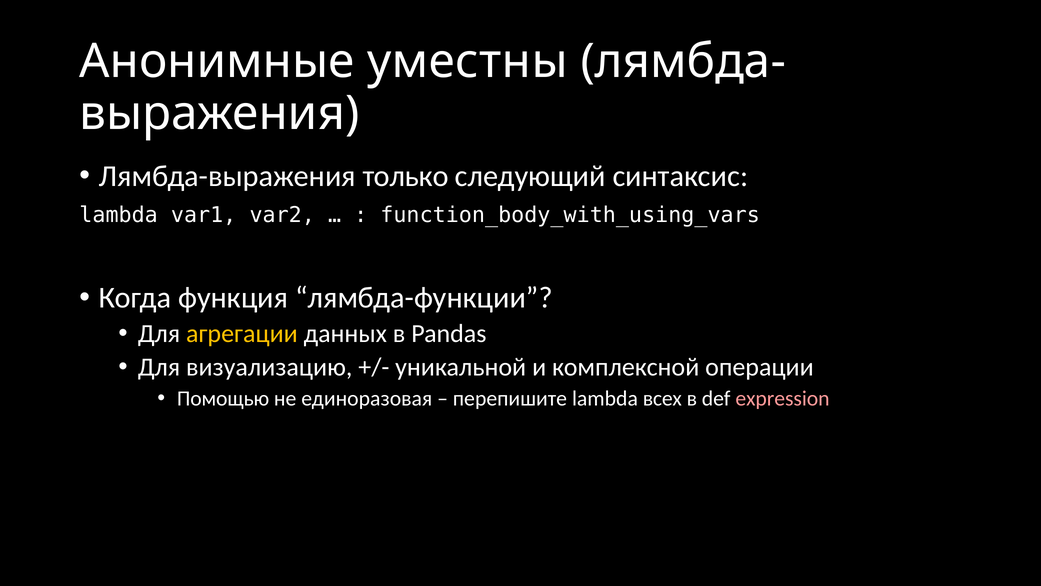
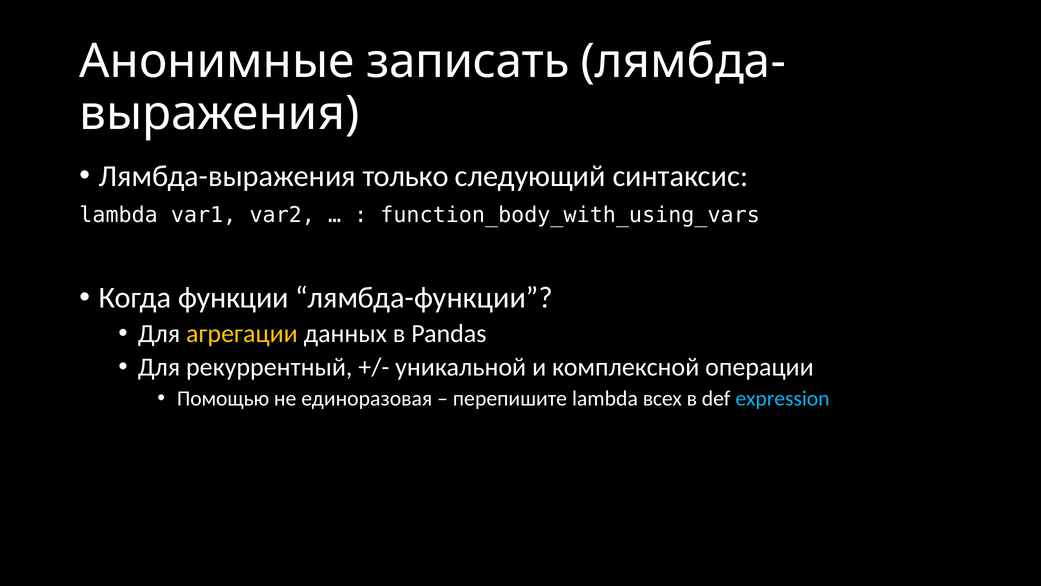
уместны: уместны -> записать (468, 62)
функция: функция -> функции (233, 298)
визуализацию: визуализацию -> рекуррентный (269, 367)
expression colour: pink -> light blue (783, 398)
